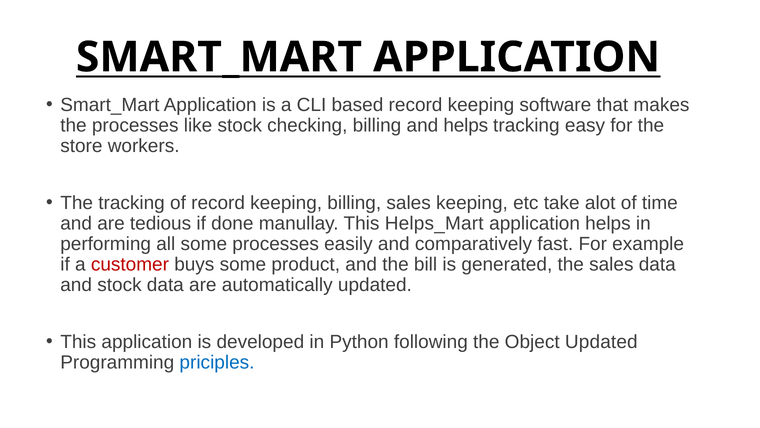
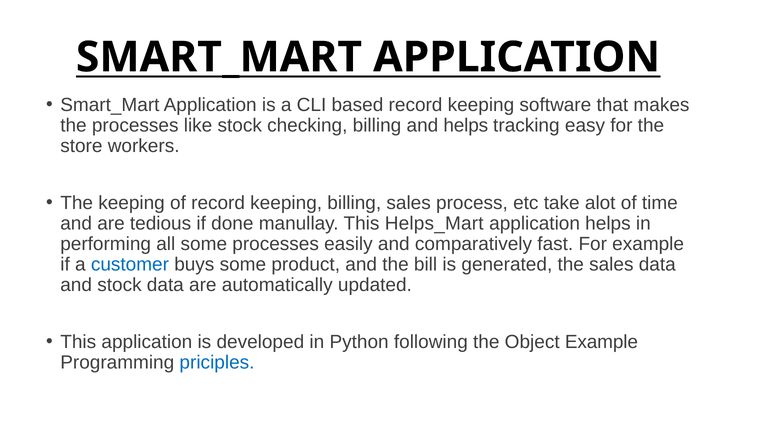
The tracking: tracking -> keeping (132, 203)
sales keeping: keeping -> process (472, 203)
customer colour: red -> blue (130, 264)
Object Updated: Updated -> Example (601, 341)
